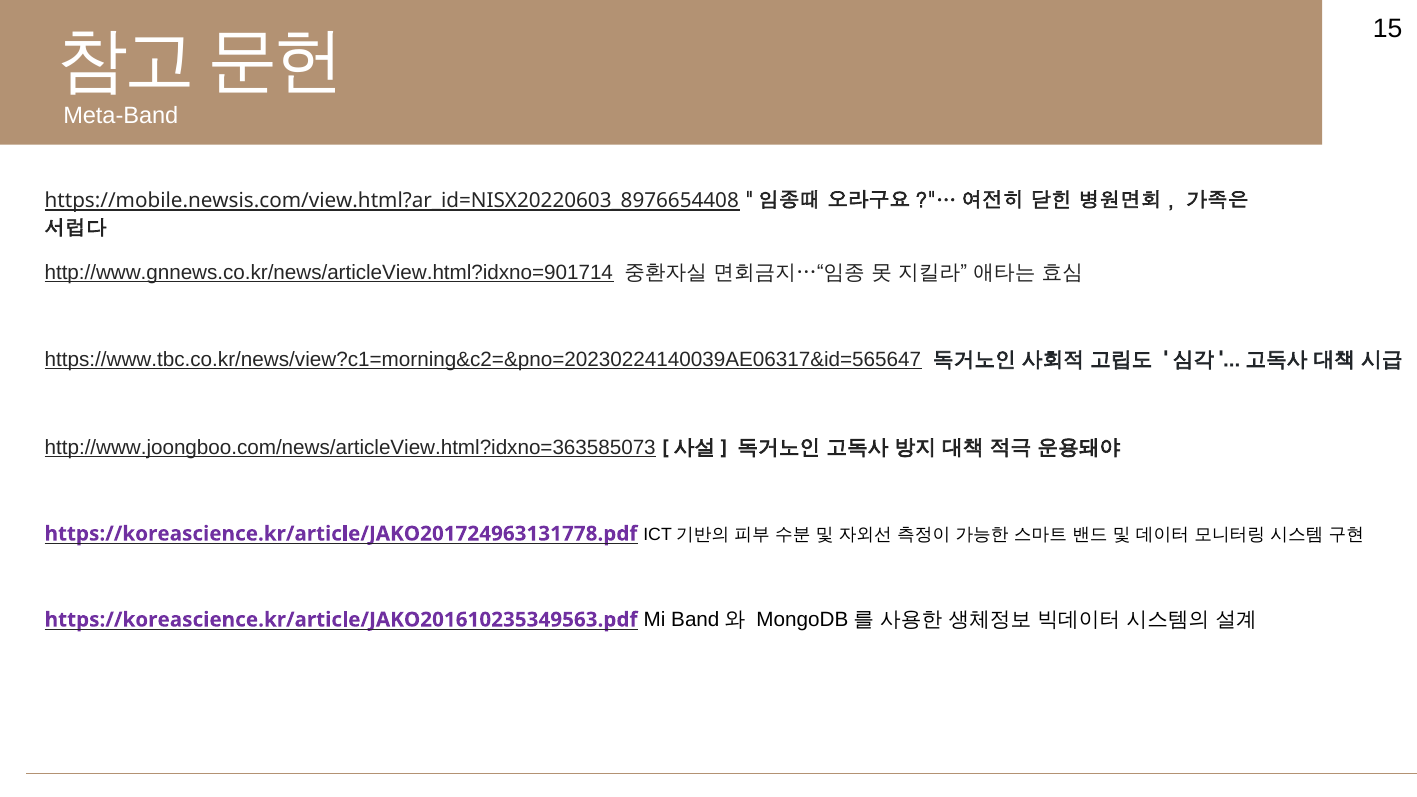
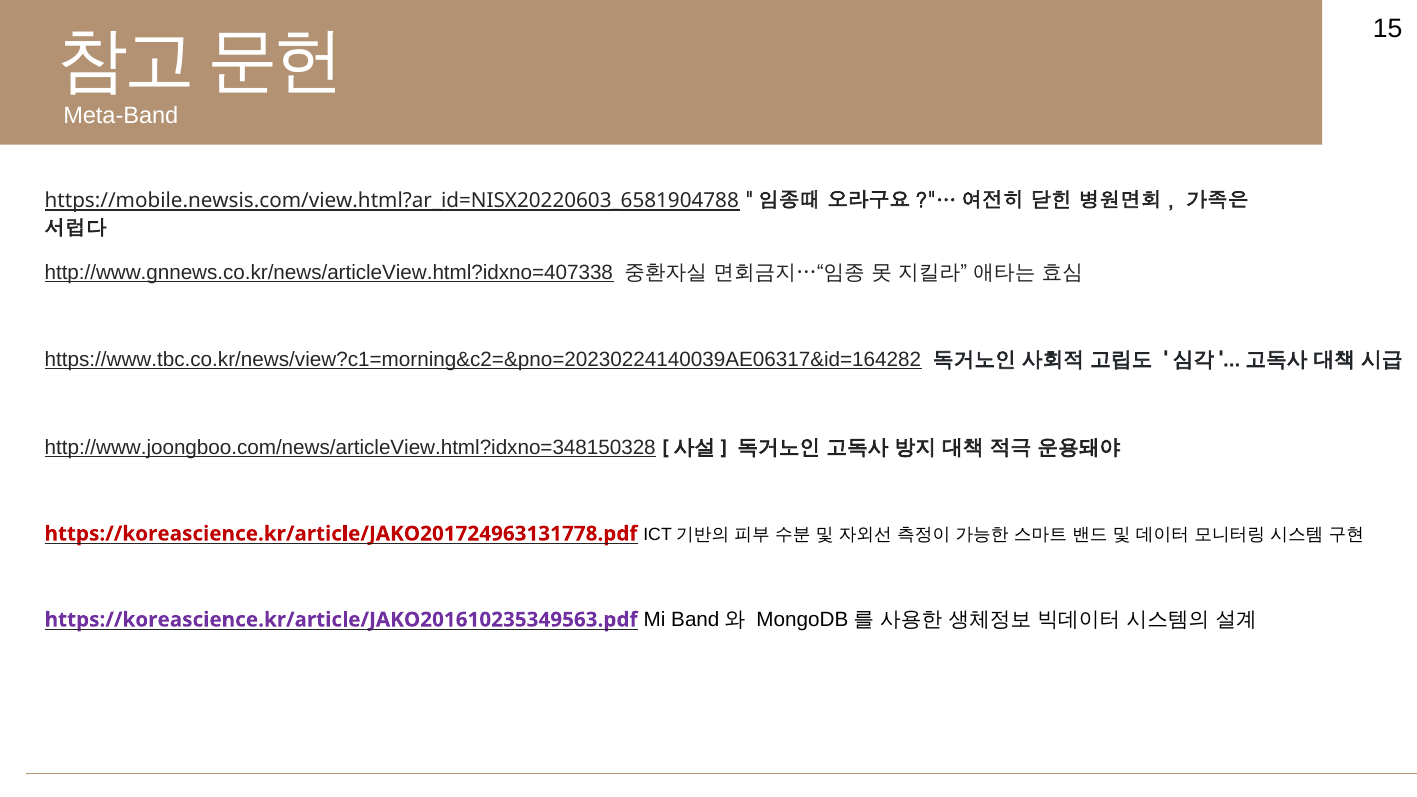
https://mobile.newsis.com/view.html?ar_id=NISX20220603_8976654408: https://mobile.newsis.com/view.html?ar_id=NISX20220603_8976654408 -> https://mobile.newsis.com/view.html?ar_id=NISX20220603_6581904788 (392, 200)
http://www.gnnews.co.kr/news/articleView.html?idxno=901714: http://www.gnnews.co.kr/news/articleView.html?idxno=901714 -> http://www.gnnews.co.kr/news/articleView.html?idxno=407338 (329, 273)
https://www.tbc.co.kr/news/view?c1=morning&c2=&pno=20230224140039AE06317&id=565647: https://www.tbc.co.kr/news/view?c1=morning&c2=&pno=20230224140039AE06317&id=565647 -> https://www.tbc.co.kr/news/view?c1=morning&c2=&pno=20230224140039AE06317&id=164282 (483, 359)
http://www.joongboo.com/news/articleView.html?idxno=363585073: http://www.joongboo.com/news/articleView.html?idxno=363585073 -> http://www.joongboo.com/news/articleView.html?idxno=348150328 (350, 447)
https://koreascience.kr/article/JAKO201724963131778.pdf colour: purple -> red (341, 534)
